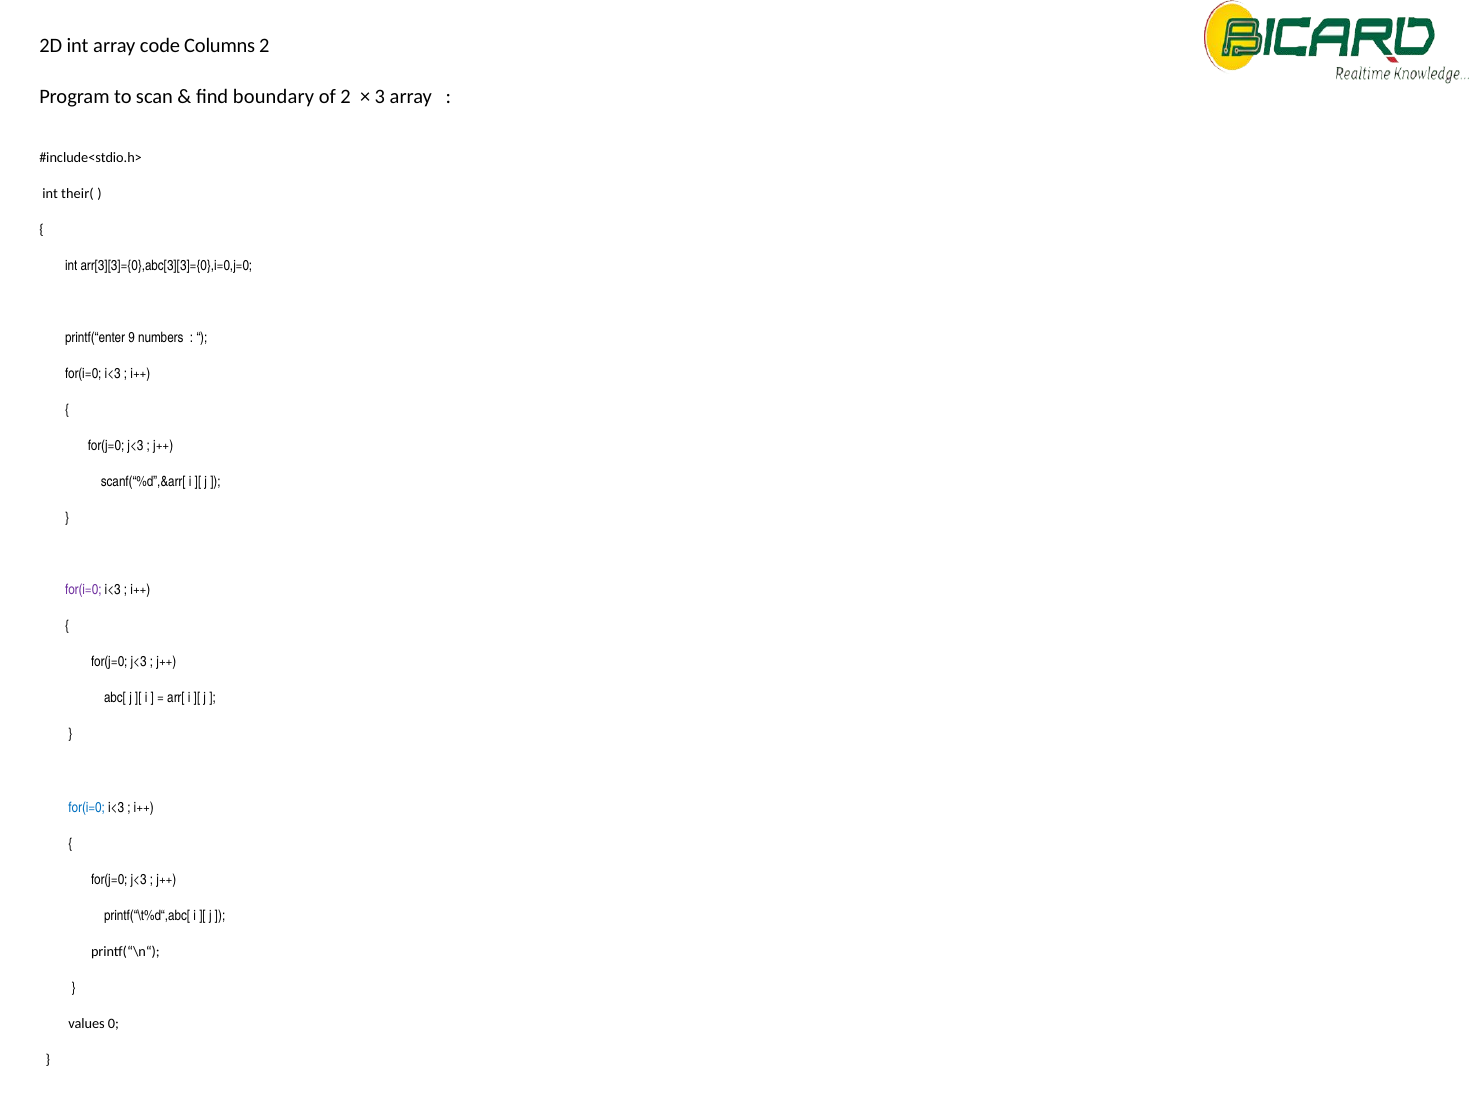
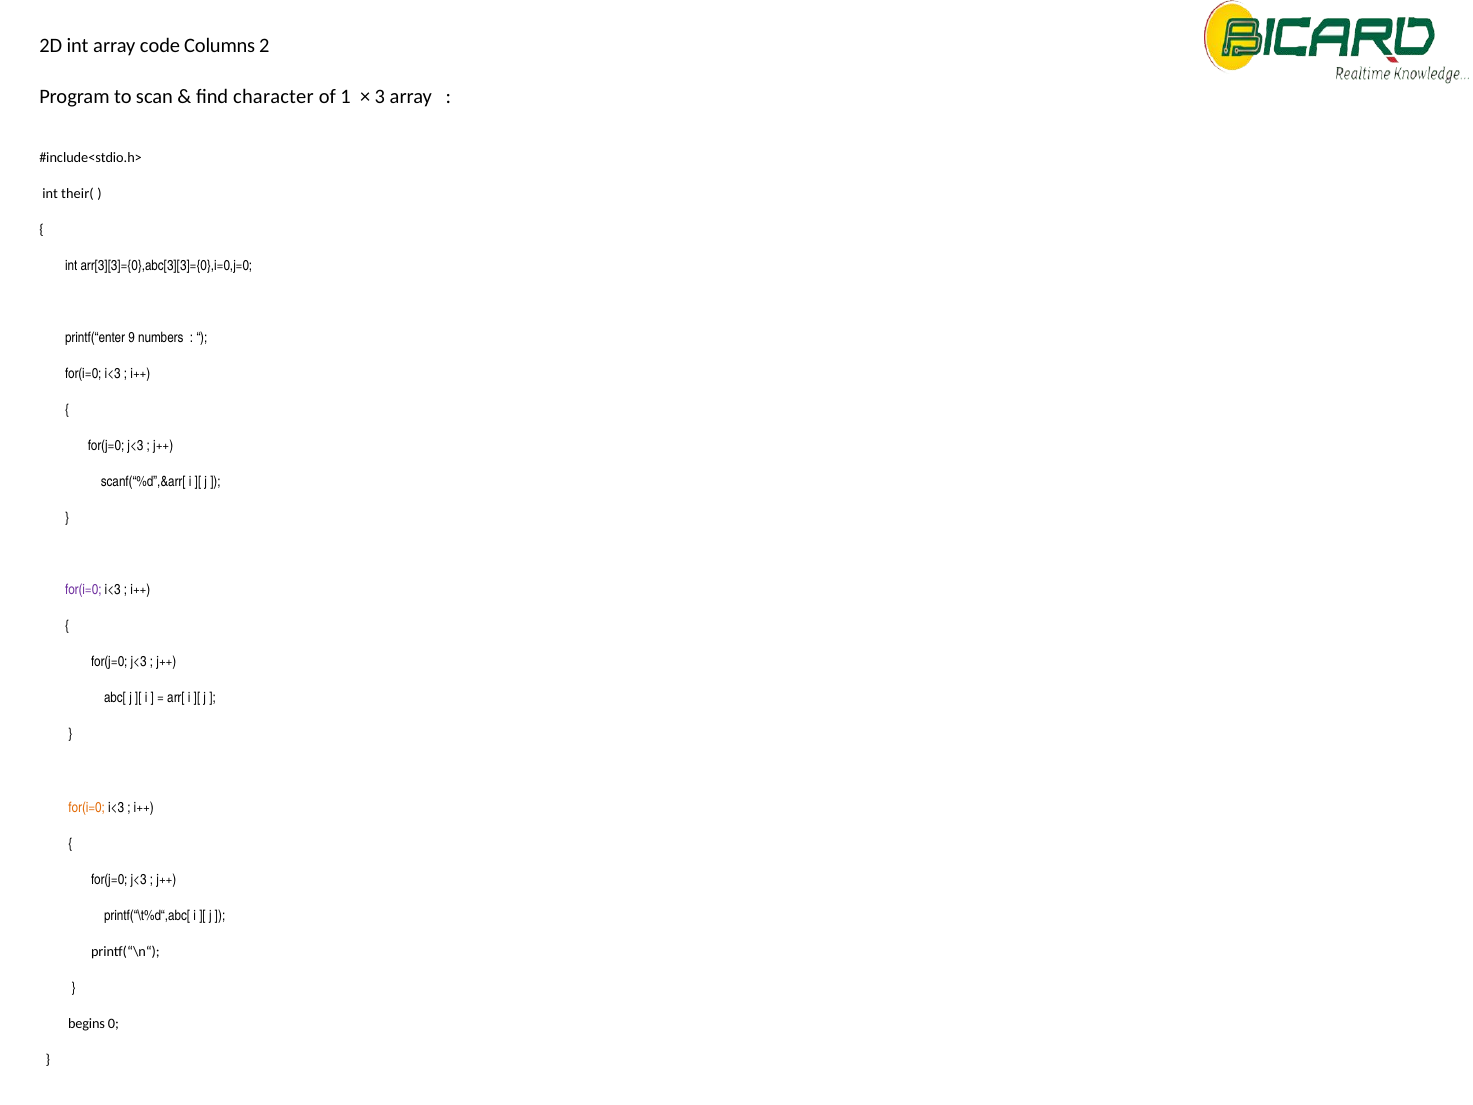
boundary: boundary -> character (273, 97)
of 2: 2 -> 1 (346, 97)
for(i=0 colour: blue -> orange (87, 807)
values: values -> begins (87, 1023)
